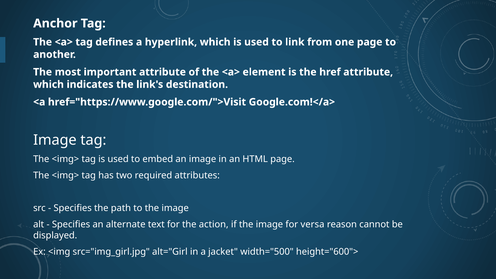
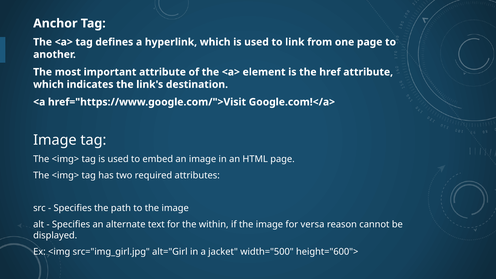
action: action -> within (214, 224)
